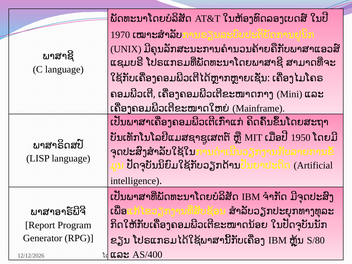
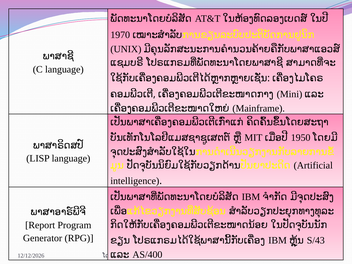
S/80: S/80 -> S/43 (316, 240)
